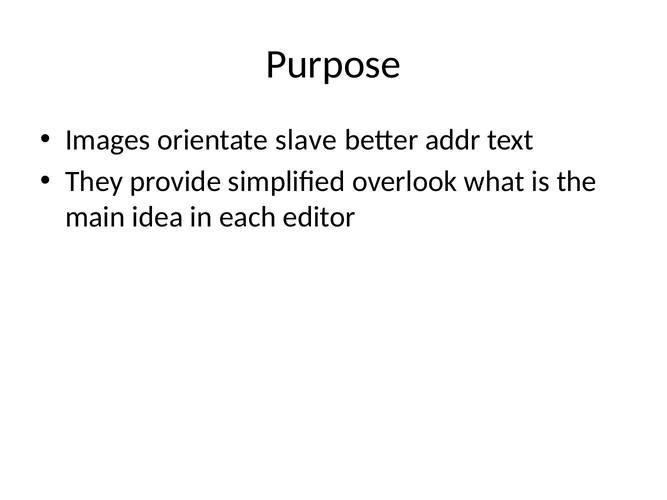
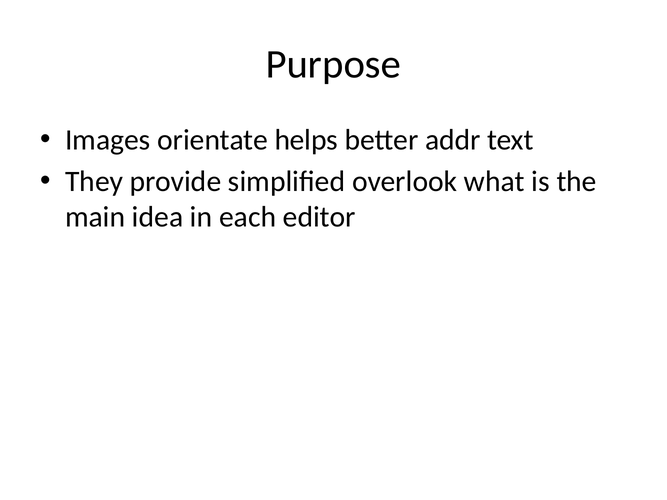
slave: slave -> helps (306, 140)
